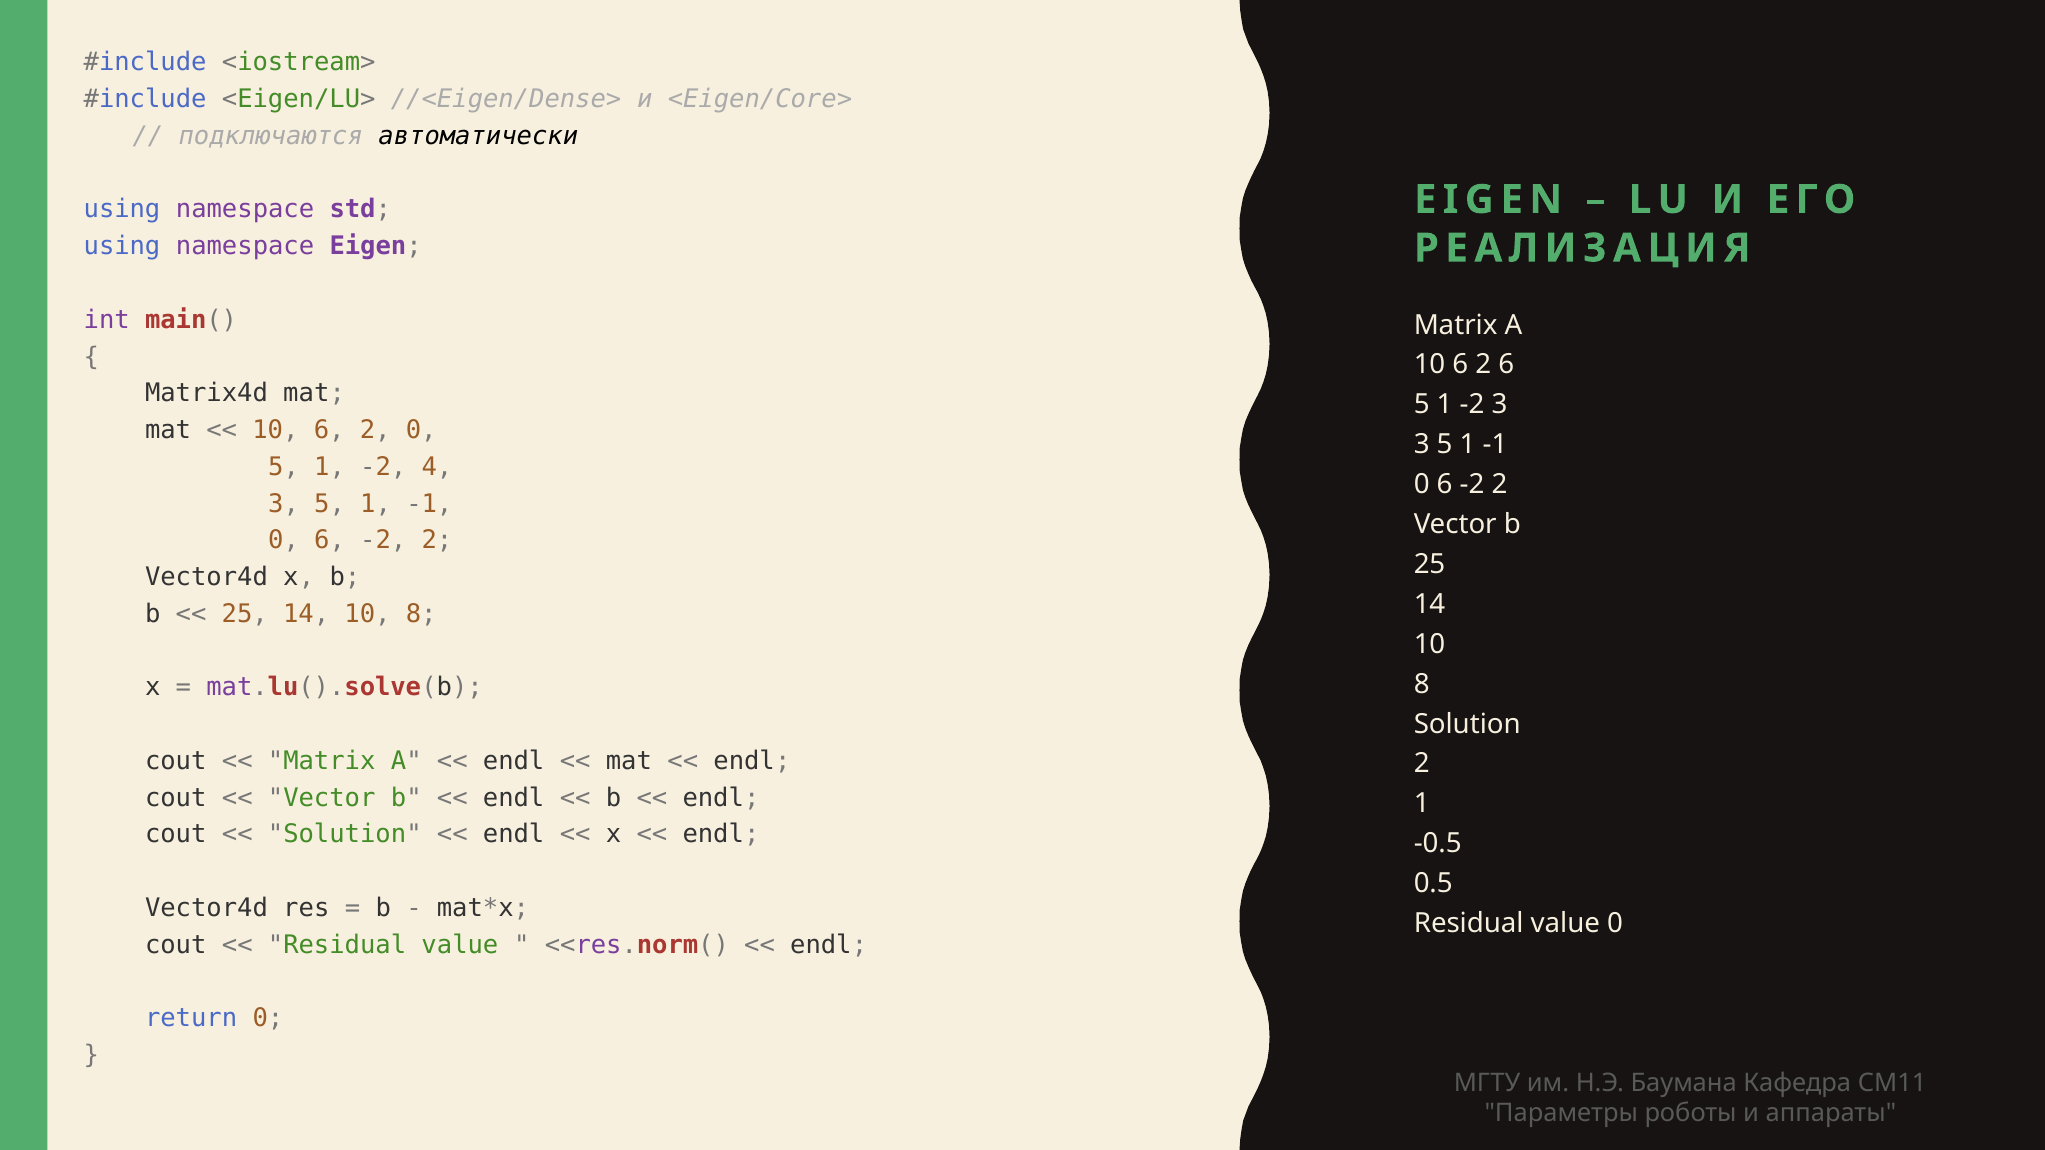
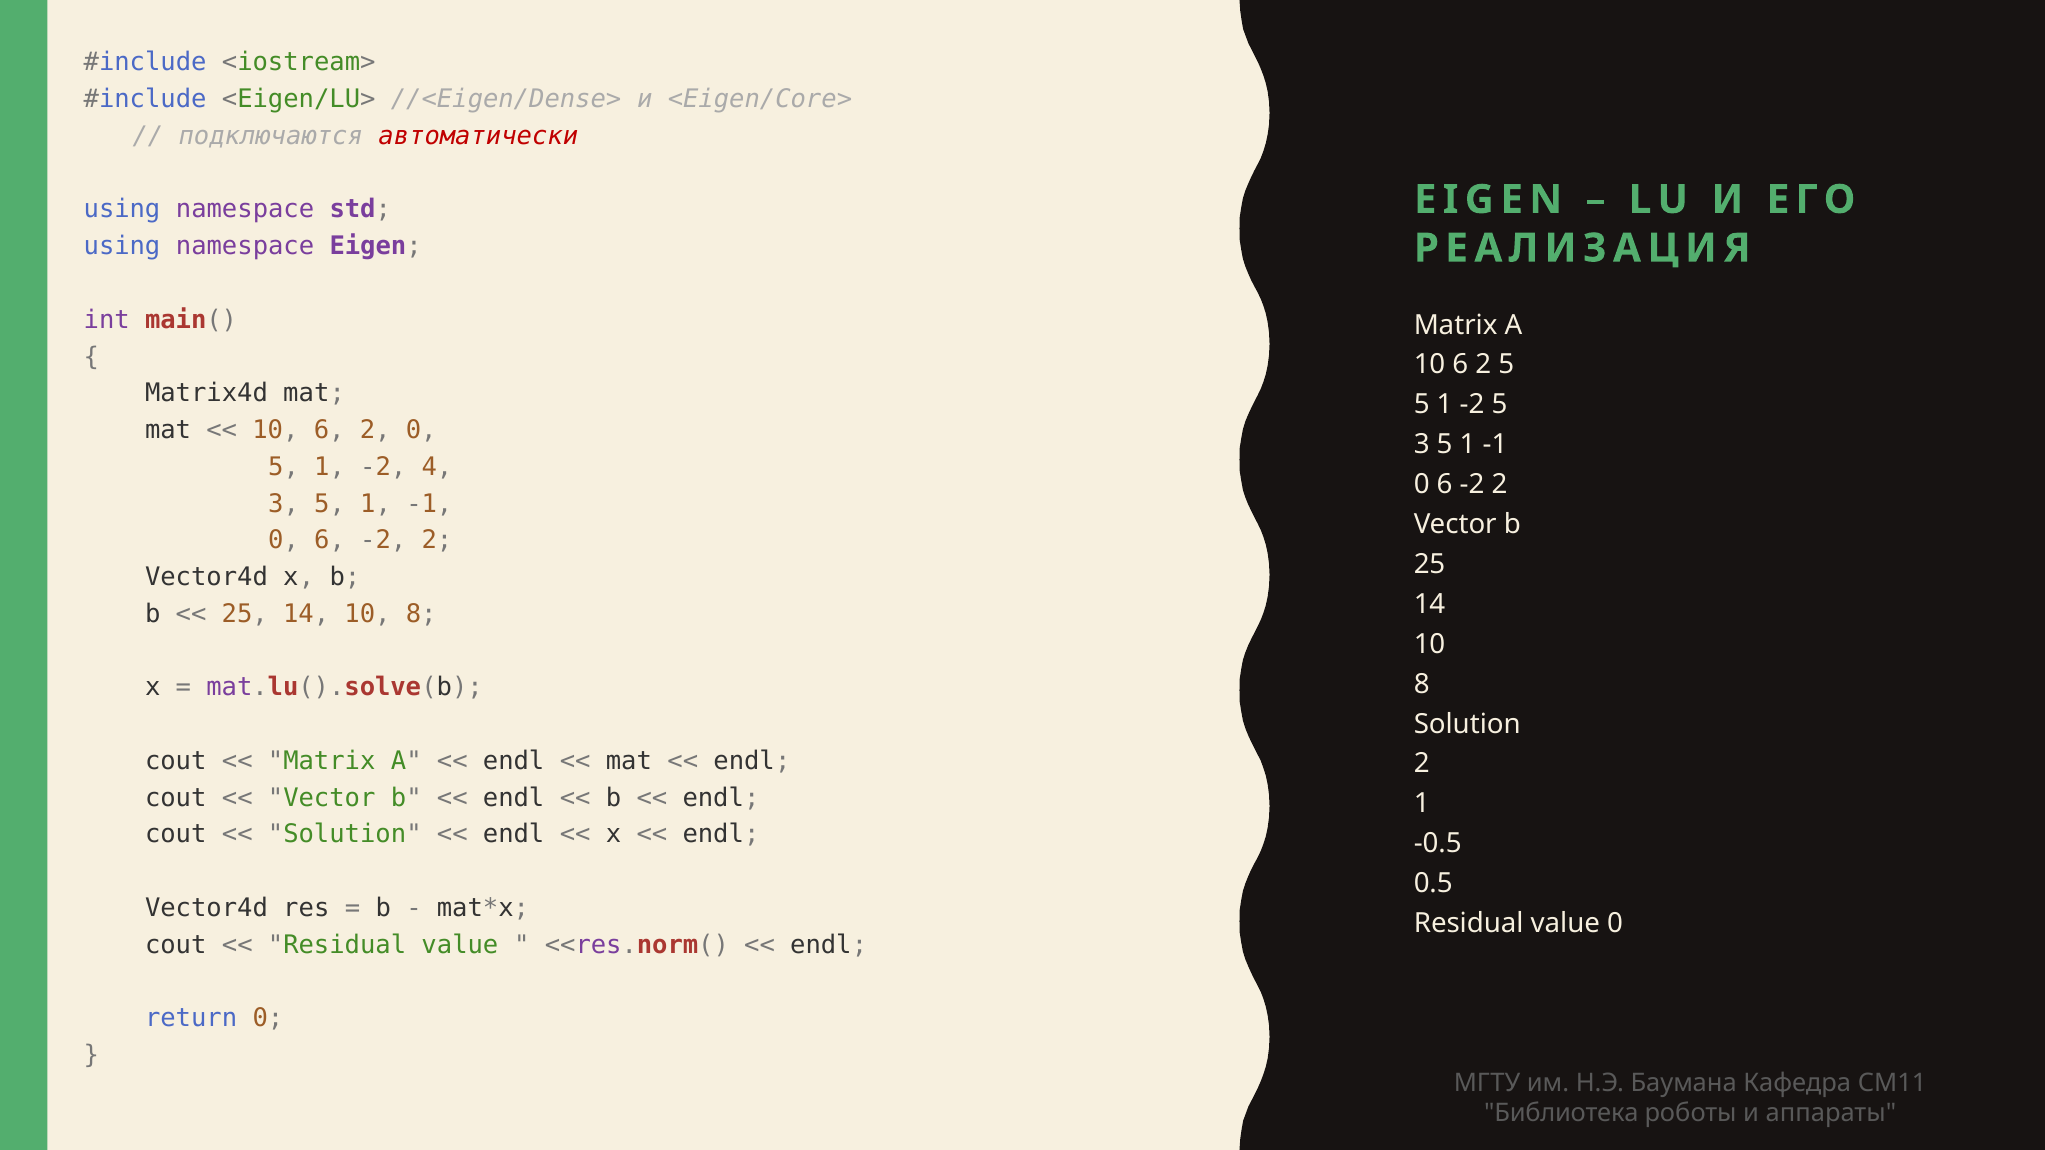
автоматически colour: black -> red (478, 136)
2 6: 6 -> 5 (1506, 365)
-2 3: 3 -> 5 (1500, 405)
Параметры: Параметры -> Библиотека (1561, 1114)
